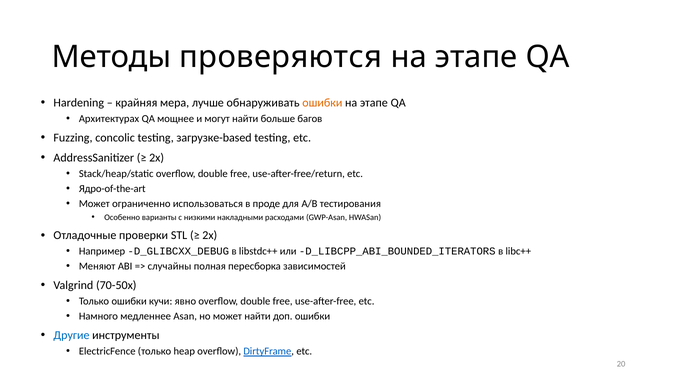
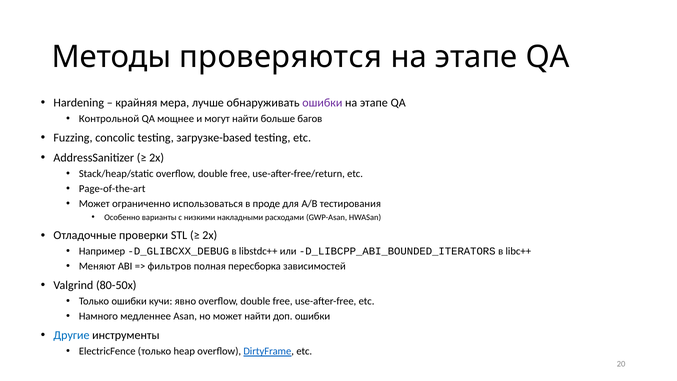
ошибки colour: orange -> purple (322, 103)
Архитектурах: Архитектурах -> Контрольной (109, 119)
Ядро-of-the-art: Ядро-of-the-art -> Page-of-the-art (112, 188)
случайны: случайны -> фильтров (170, 266)
70-50x: 70-50x -> 80-50x (116, 285)
